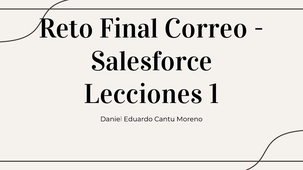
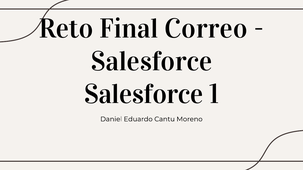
Lecciones: Lecciones -> Salesforce (144, 94)
